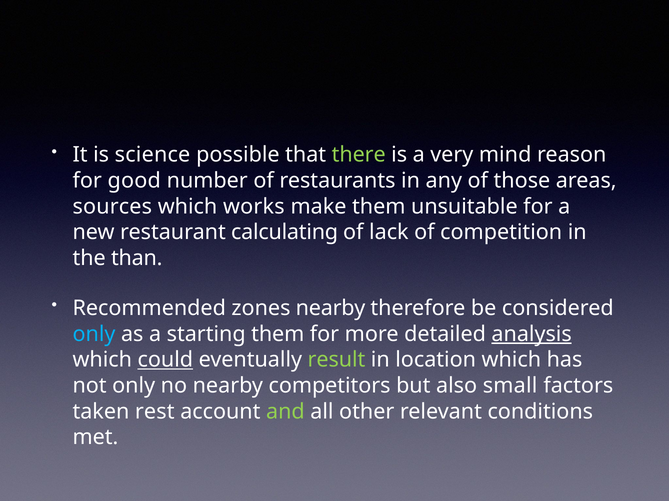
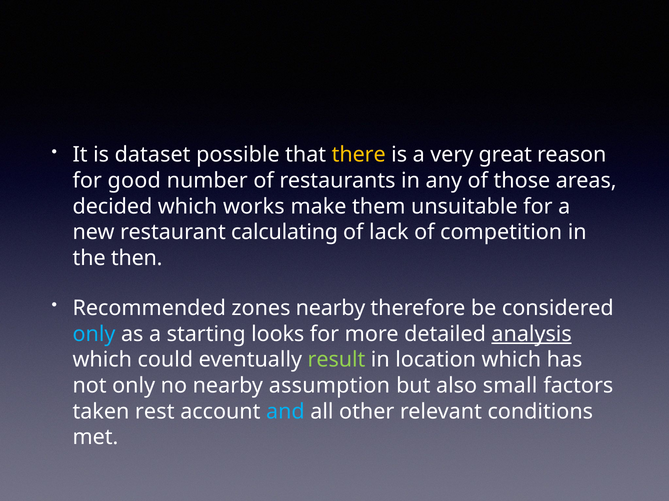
science: science -> dataset (153, 155)
there colour: light green -> yellow (359, 155)
mind: mind -> great (505, 155)
sources: sources -> decided (112, 207)
than: than -> then (137, 259)
starting them: them -> looks (278, 334)
could underline: present -> none (165, 360)
competitors: competitors -> assumption (329, 386)
and colour: light green -> light blue (285, 412)
